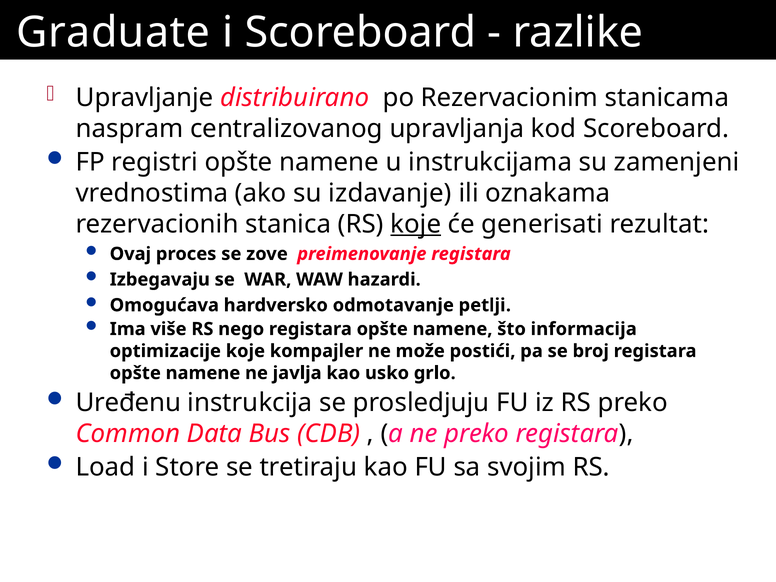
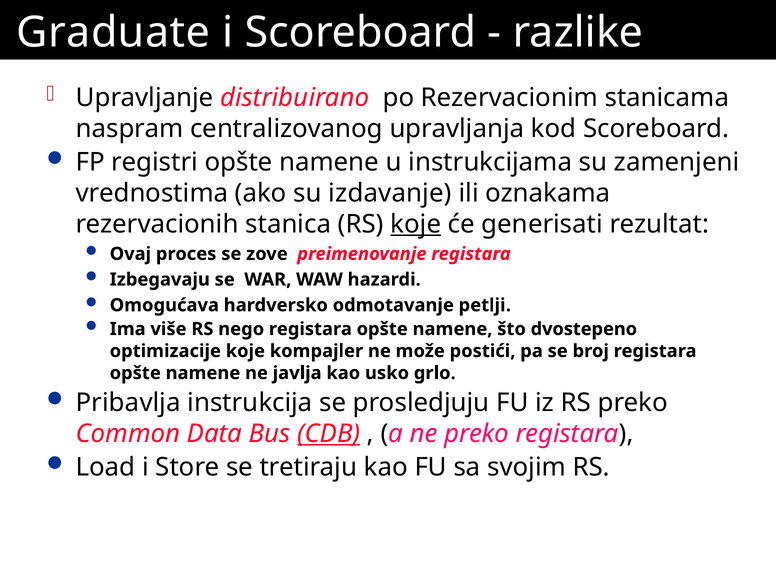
informacija: informacija -> dvostepeno (584, 329)
Uređenu: Uređenu -> Pribavlja (128, 403)
CDB underline: none -> present (329, 434)
